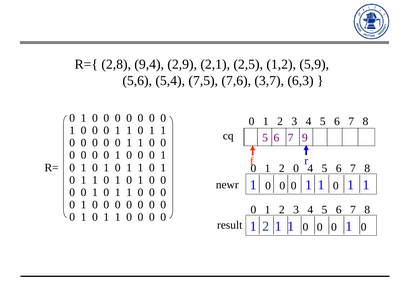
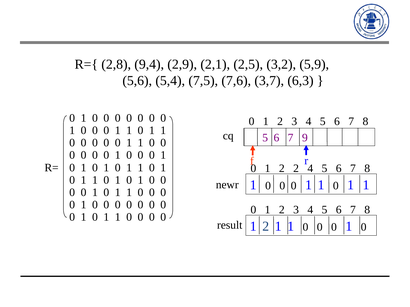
1,2: 1,2 -> 3,2 (281, 64)
2 0: 0 -> 2 (296, 169)
